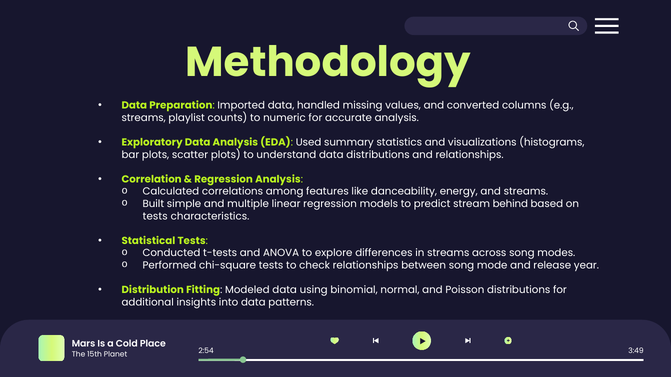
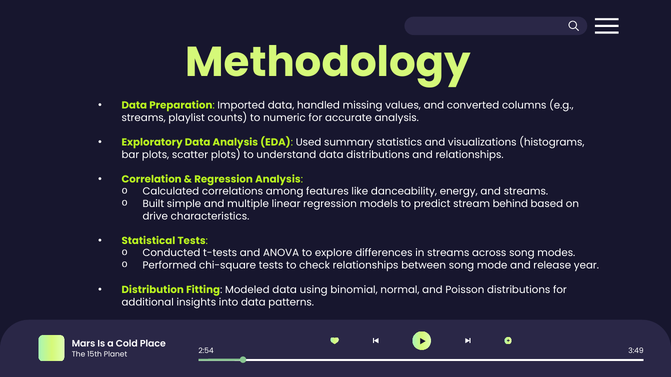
tests: tests -> drive (155, 216)
